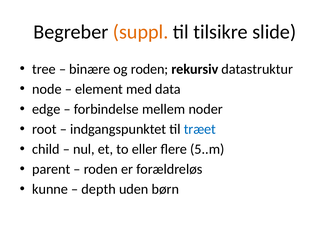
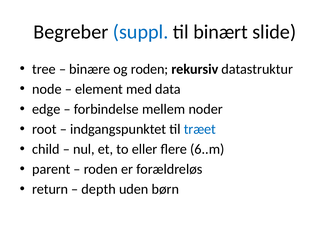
suppl colour: orange -> blue (141, 32)
tilsikre: tilsikre -> binært (221, 32)
5..m: 5..m -> 6..m (207, 149)
kunne: kunne -> return (50, 189)
